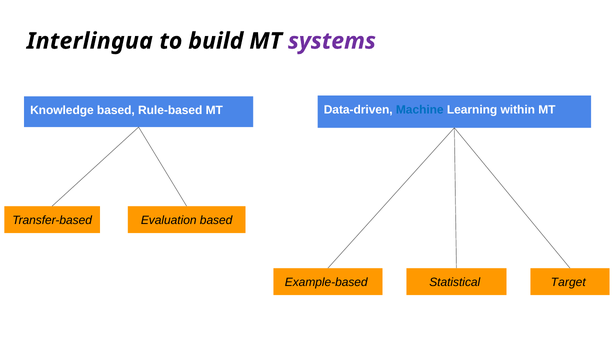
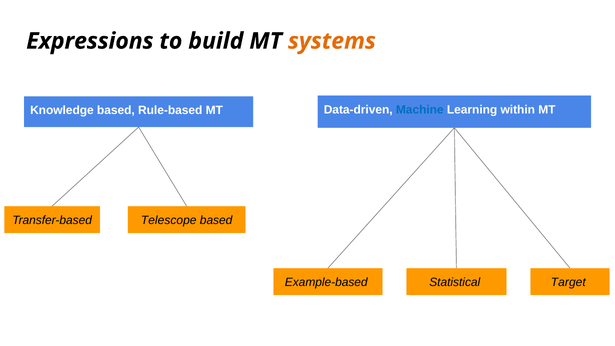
Interlingua: Interlingua -> Expressions (90, 41)
systems colour: purple -> orange (332, 41)
Evaluation: Evaluation -> Telescope (169, 220)
